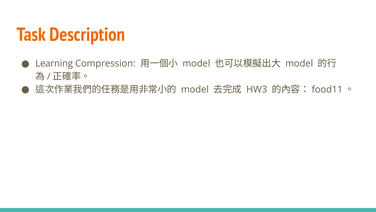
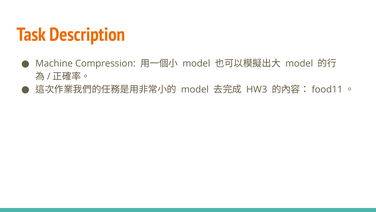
Learning: Learning -> Machine (54, 63)
